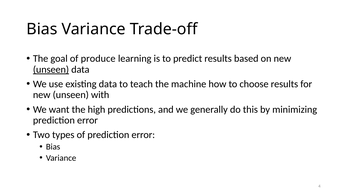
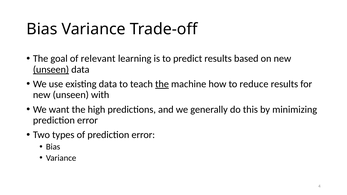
produce: produce -> relevant (98, 59)
the underline: none -> present (162, 84)
choose: choose -> reduce (254, 84)
